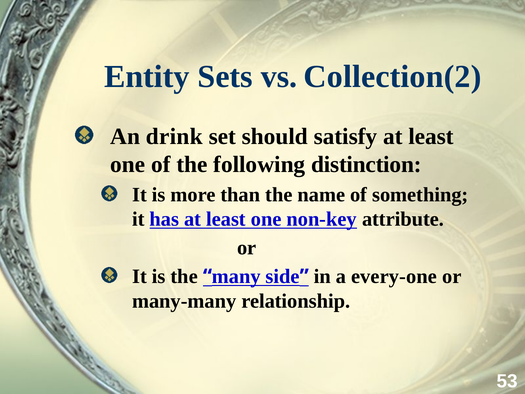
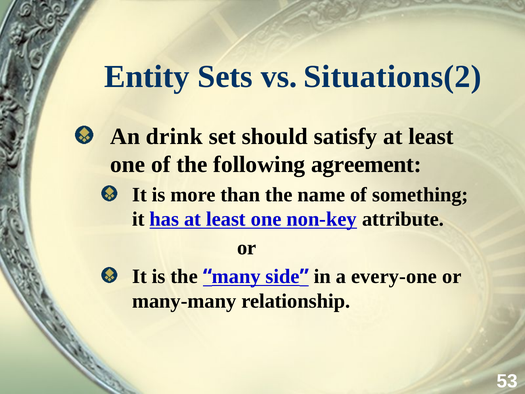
Collection(2: Collection(2 -> Situations(2 (392, 77)
distinction: distinction -> agreement (366, 164)
